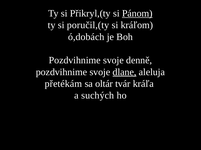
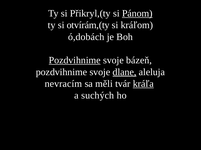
poručil,(ty: poručil,(ty -> otvírám,(ty (88, 25)
Pozdvihnime underline: none -> present (75, 61)
denně: denně -> bázeň (139, 61)
přetékám: přetékám -> nevracím (63, 84)
oltár: oltár -> měli (104, 84)
kráľa underline: none -> present (143, 84)
